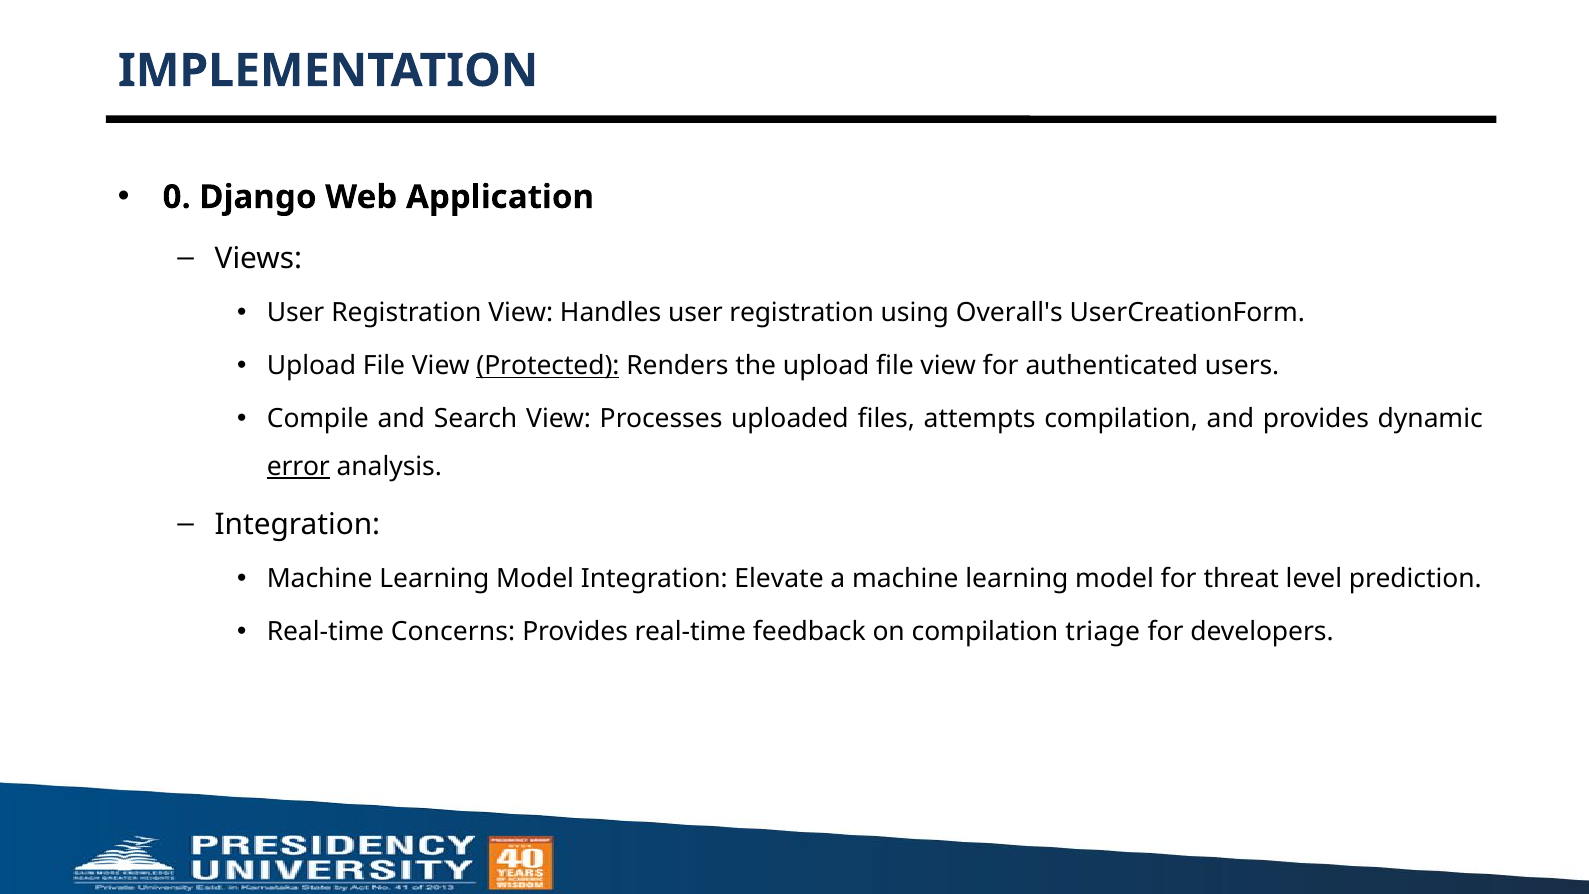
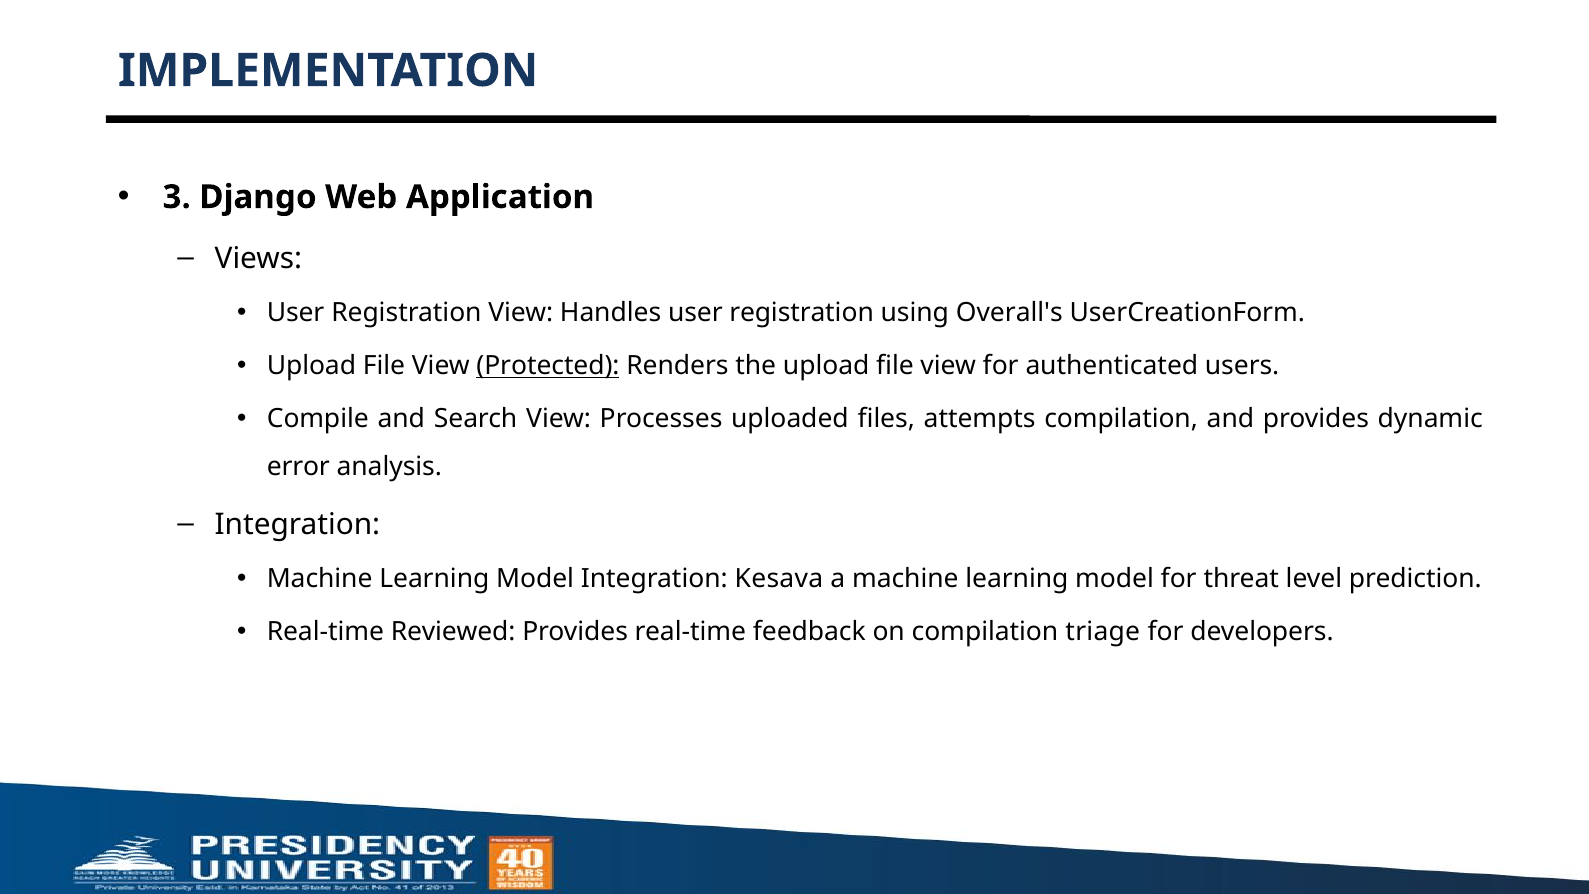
0: 0 -> 3 (177, 197)
error underline: present -> none (298, 466)
Elevate: Elevate -> Kesava (779, 579)
Concerns: Concerns -> Reviewed (453, 632)
